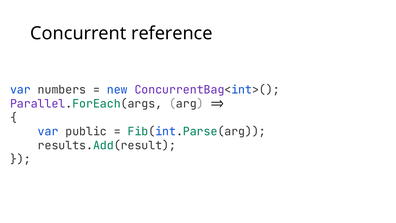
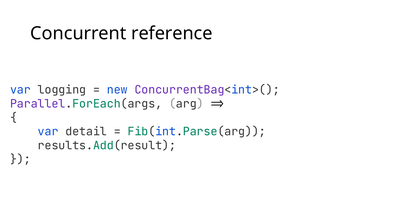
numbers: numbers -> logging (62, 90)
public: public -> detail (86, 131)
